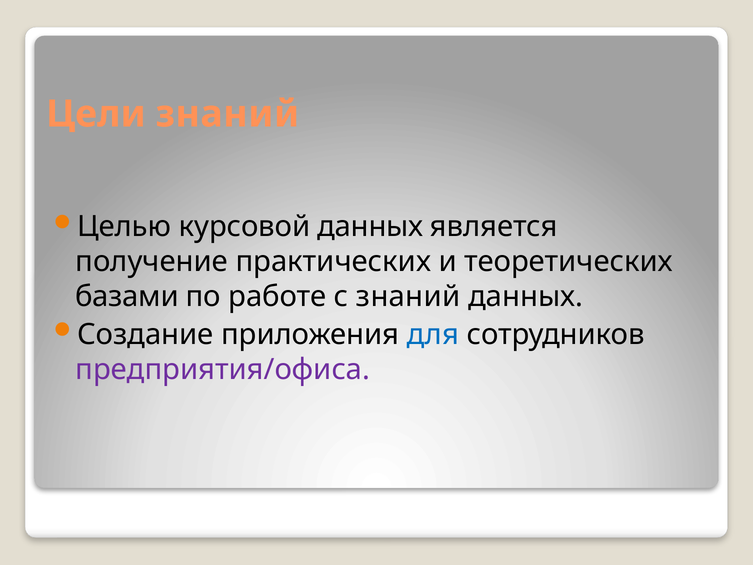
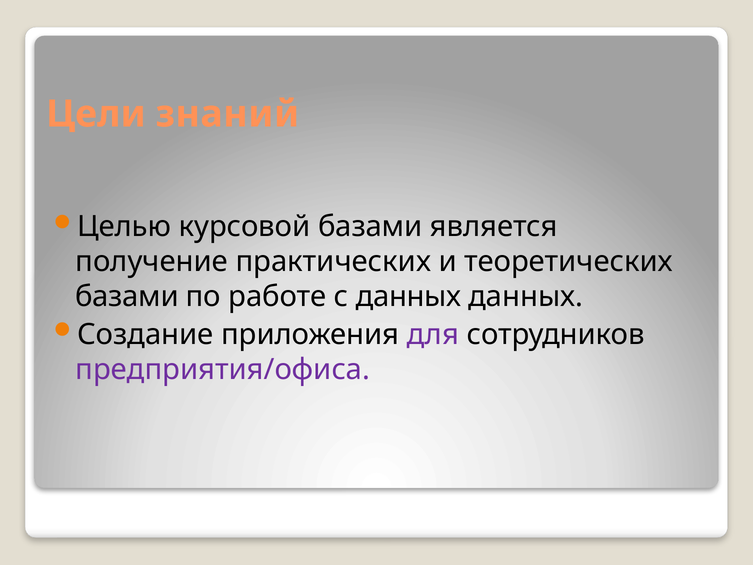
курсовой данных: данных -> базами (370, 226)
с знаний: знаний -> данных (408, 297)
для colour: blue -> purple (433, 334)
